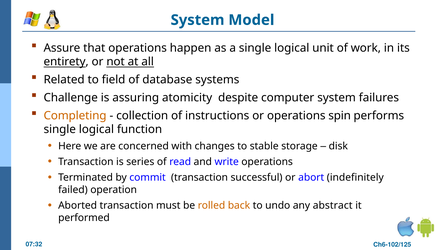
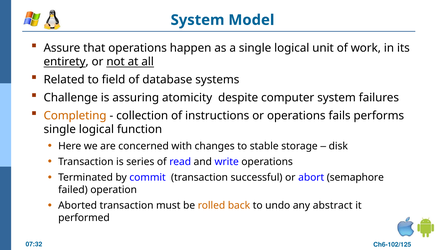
spin: spin -> fails (340, 116)
indefinitely: indefinitely -> semaphore (355, 178)
